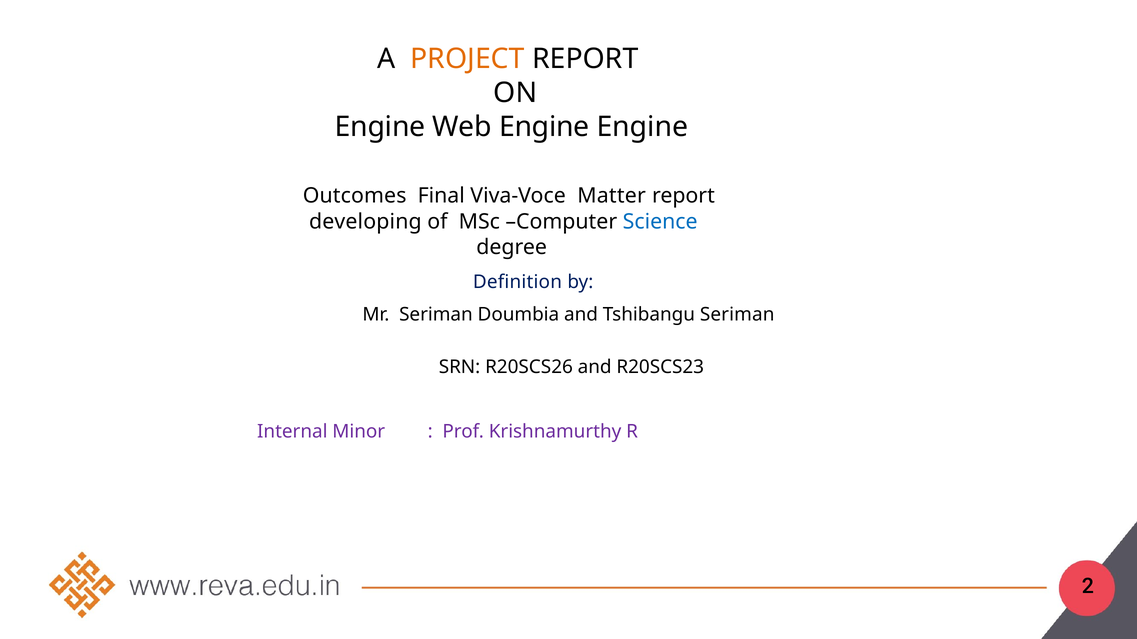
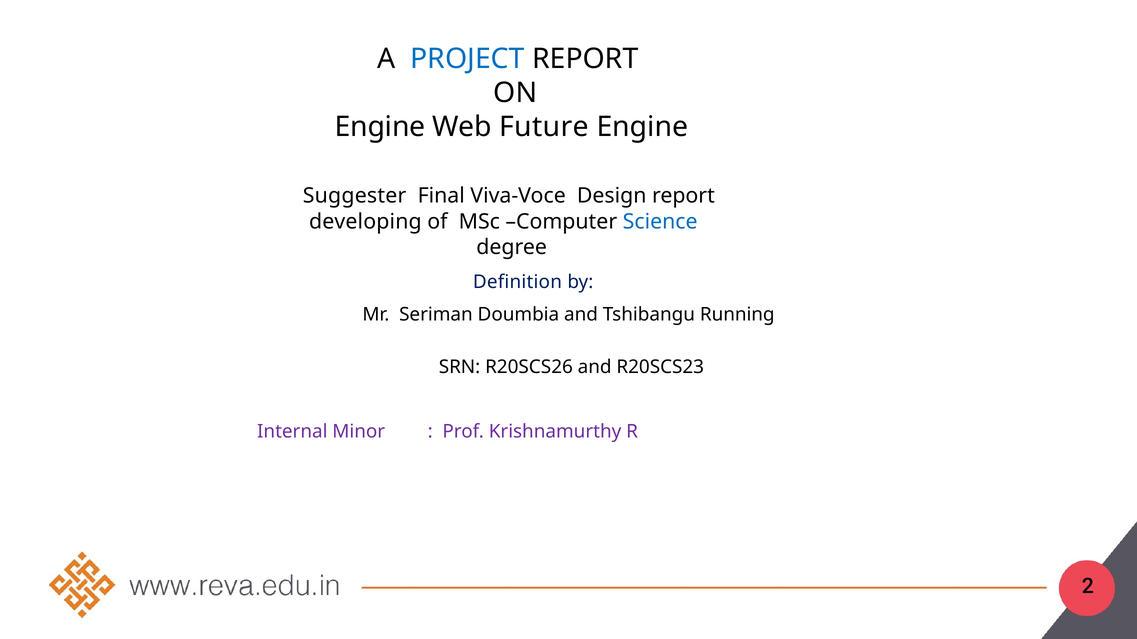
PROJECT colour: orange -> blue (467, 59)
Web Engine: Engine -> Future (544, 127)
Outcomes: Outcomes -> Suggester (355, 196)
Matter: Matter -> Design (612, 196)
Tshibangu Seriman: Seriman -> Running (737, 315)
